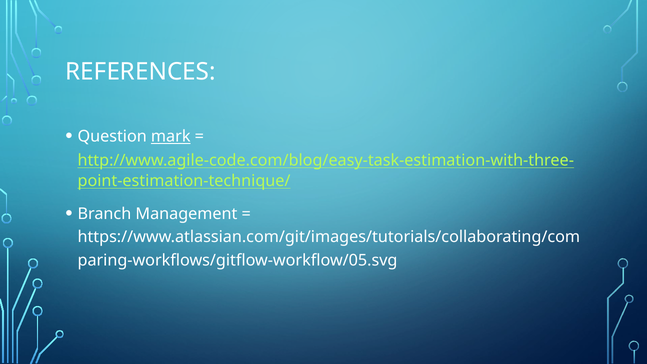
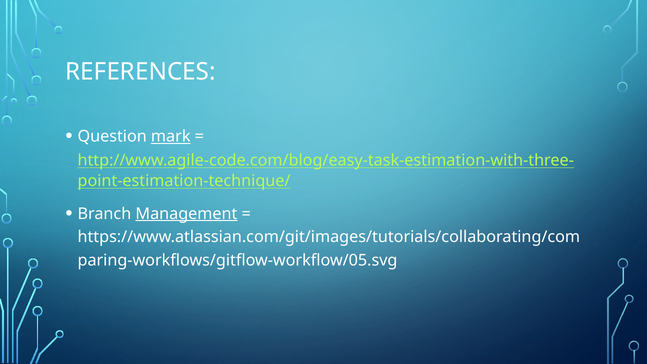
Management underline: none -> present (186, 214)
